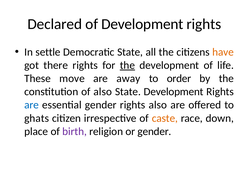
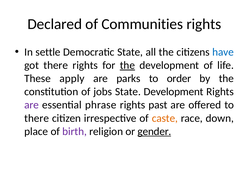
of Development: Development -> Communities (142, 24)
have colour: orange -> blue (223, 52)
move: move -> apply (72, 79)
away: away -> parks (128, 79)
of also: also -> jobs (103, 92)
are colour: blue -> purple (32, 105)
essential gender: gender -> phrase (101, 105)
rights also: also -> past (158, 105)
ghats: ghats -> there (37, 119)
gender underline: none -> present (154, 132)
